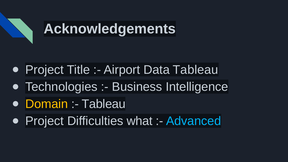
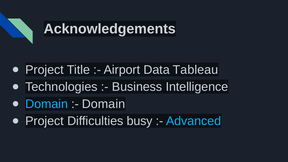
Domain colour: yellow -> light blue (47, 104)
Tableau: Tableau -> Domain (104, 104)
what: what -> busy (140, 121)
